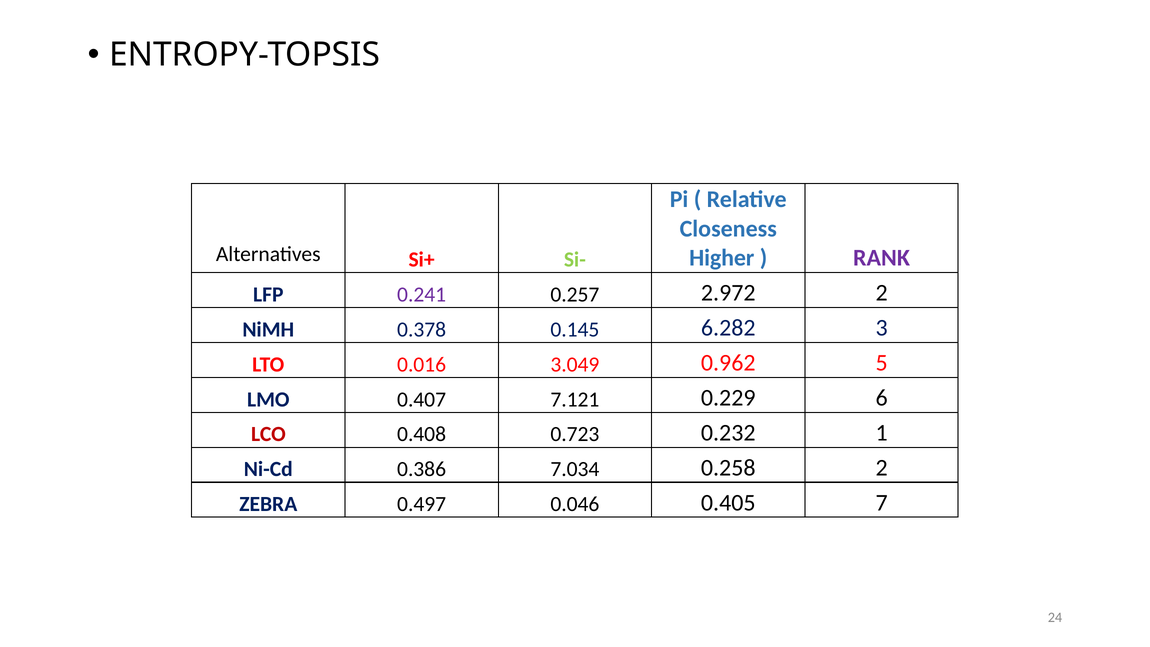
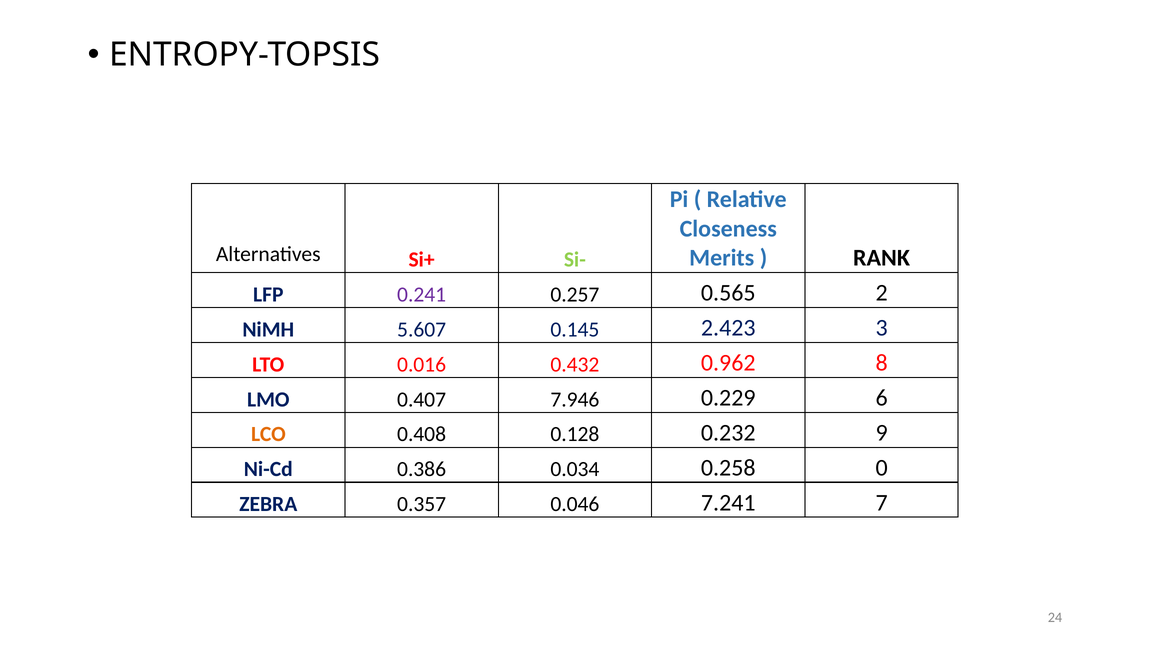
Higher: Higher -> Merits (722, 258)
RANK colour: purple -> black (882, 258)
2.972: 2.972 -> 0.565 (728, 293)
0.378: 0.378 -> 5.607 (422, 329)
6.282: 6.282 -> 2.423 (728, 328)
3.049: 3.049 -> 0.432 (575, 364)
5: 5 -> 8 (882, 363)
7.121: 7.121 -> 7.946 (575, 399)
LCO colour: red -> orange (268, 434)
0.723: 0.723 -> 0.128 (575, 434)
1: 1 -> 9 (882, 433)
7.034: 7.034 -> 0.034 (575, 469)
0.258 2: 2 -> 0 (882, 468)
0.497: 0.497 -> 0.357 (422, 504)
0.405: 0.405 -> 7.241 (728, 503)
